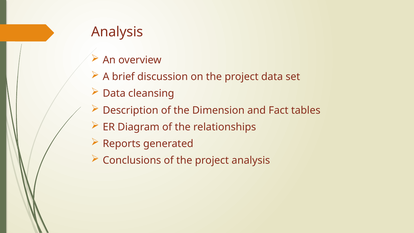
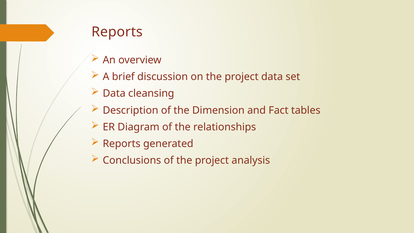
Analysis: Analysis -> Reports (117, 32)
